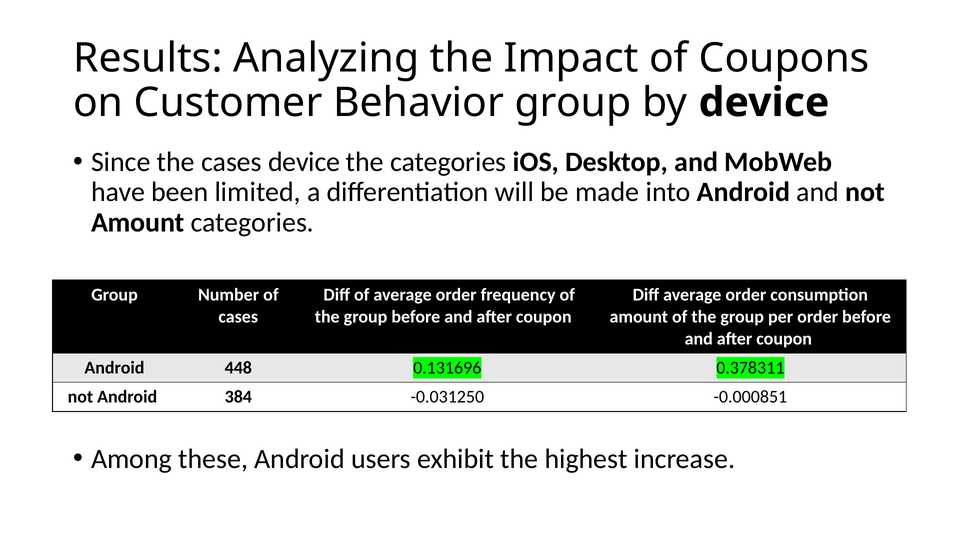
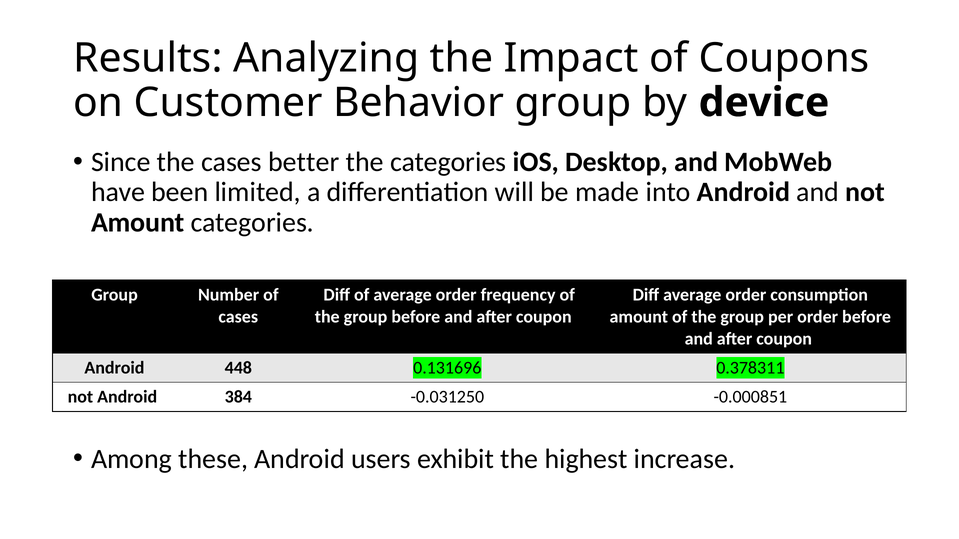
cases device: device -> better (304, 162)
